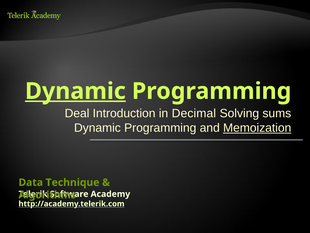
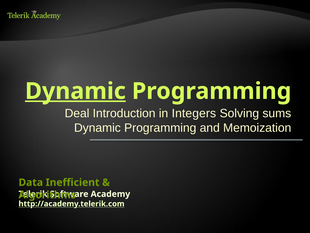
Decimal: Decimal -> Integers (194, 113)
Memoization underline: present -> none (257, 128)
Technique: Technique -> Inefficient (73, 182)
